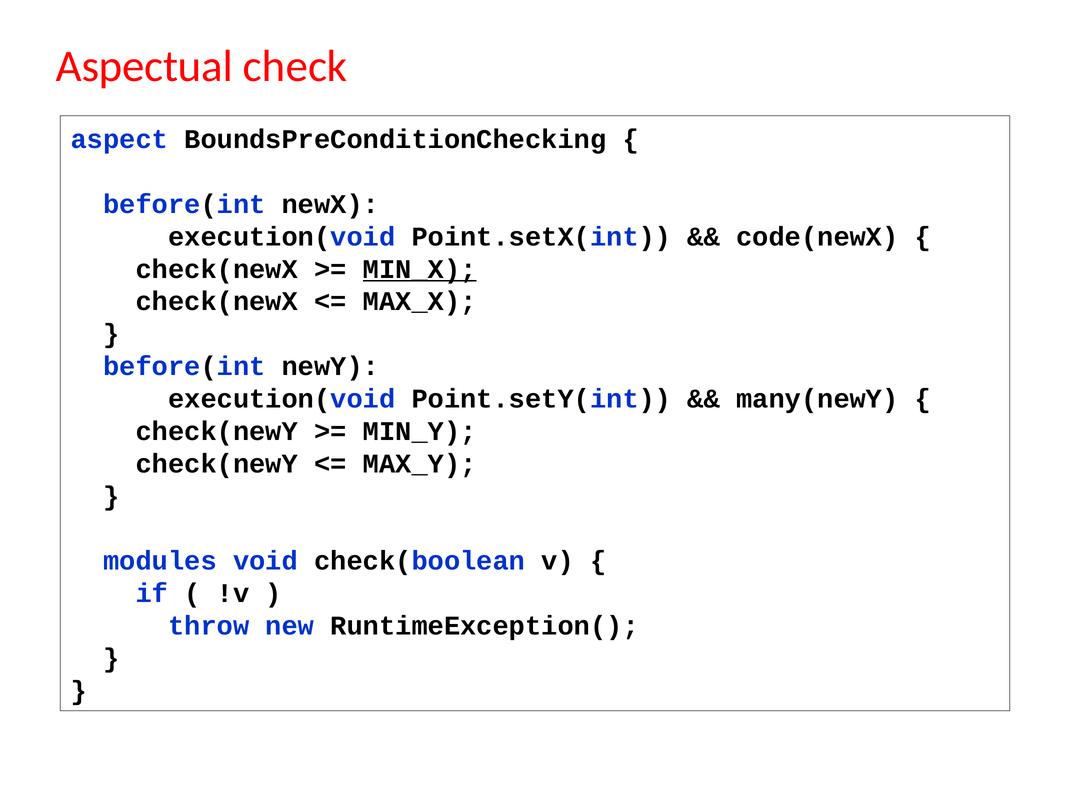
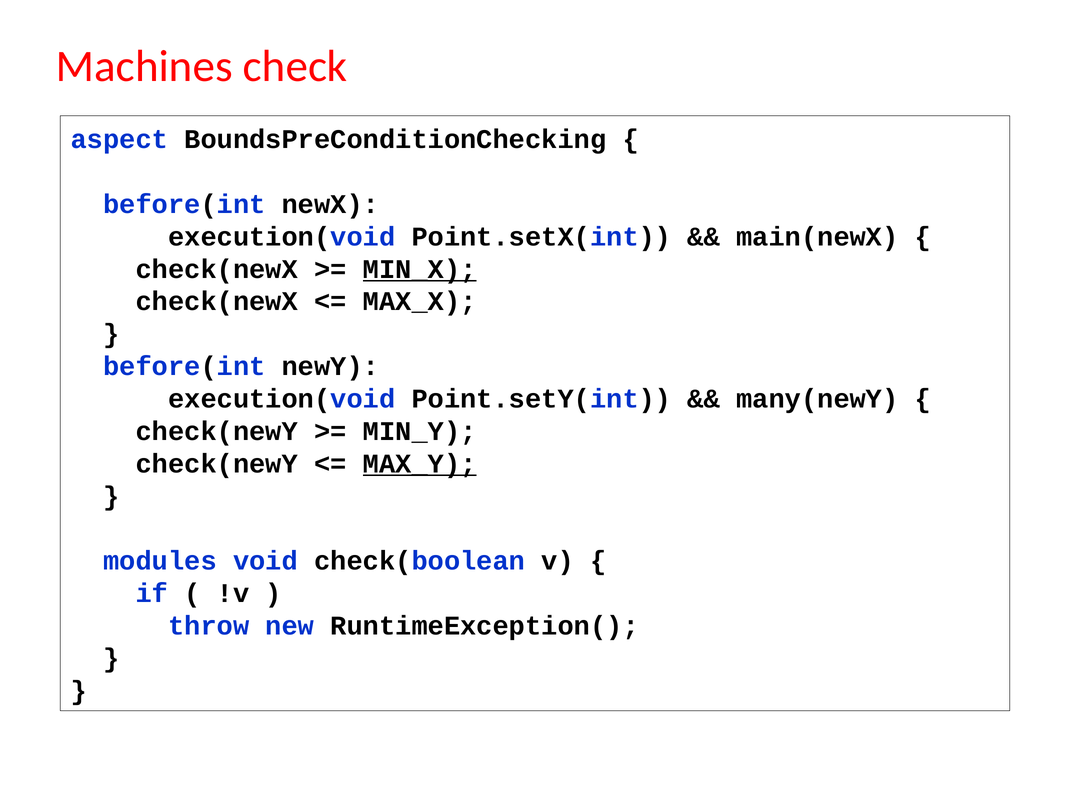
Aspectual: Aspectual -> Machines (144, 66)
code(newX: code(newX -> main(newX (817, 237)
MAX_Y underline: none -> present (420, 464)
